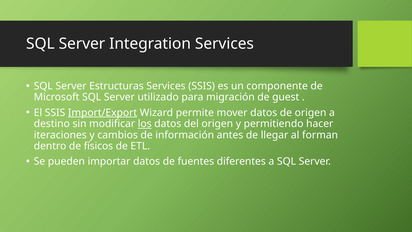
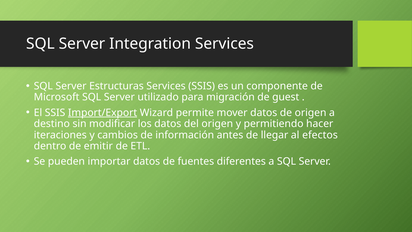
los underline: present -> none (145, 124)
forman: forman -> efectos (320, 135)
físicos: físicos -> emitir (98, 146)
